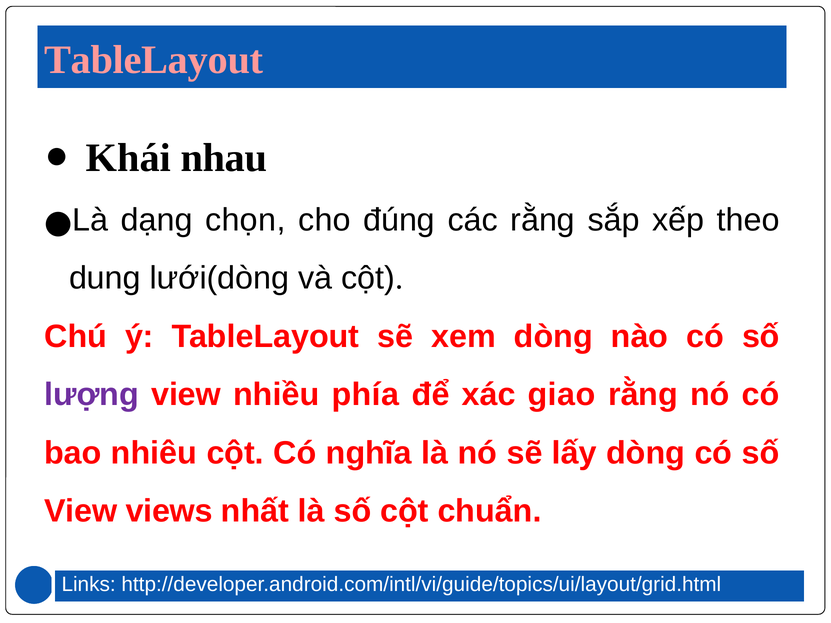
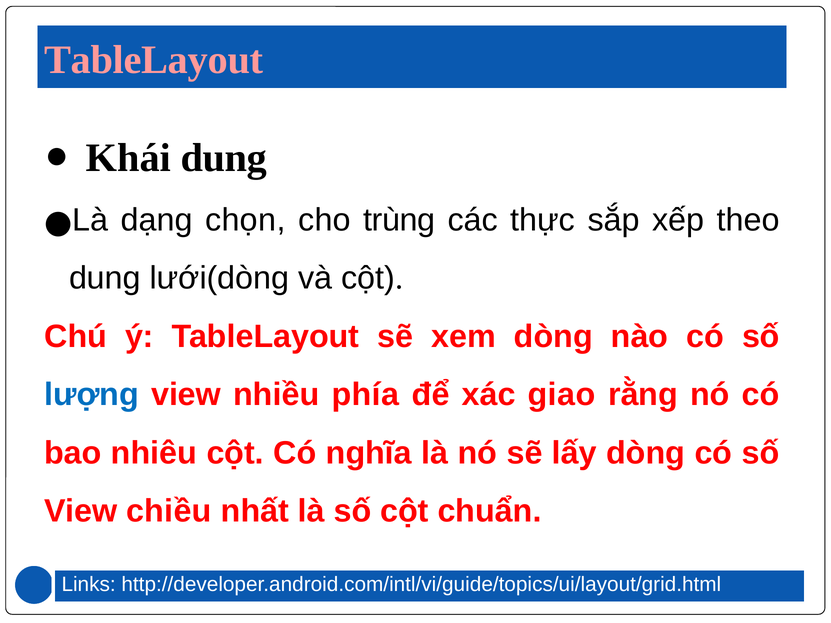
Khái nhau: nhau -> dung (224, 158)
đúng: đúng -> trùng (399, 220)
các rằng: rằng -> thực (543, 220)
lượng colour: purple -> blue (92, 395)
views: views -> chiều (169, 511)
